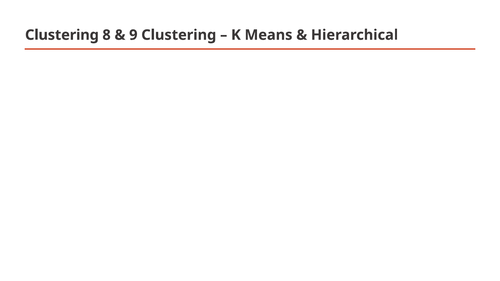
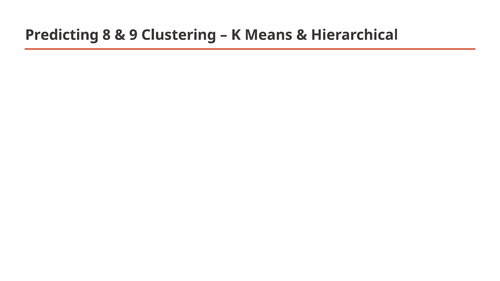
Clustering: Clustering -> Predicting (62, 35)
